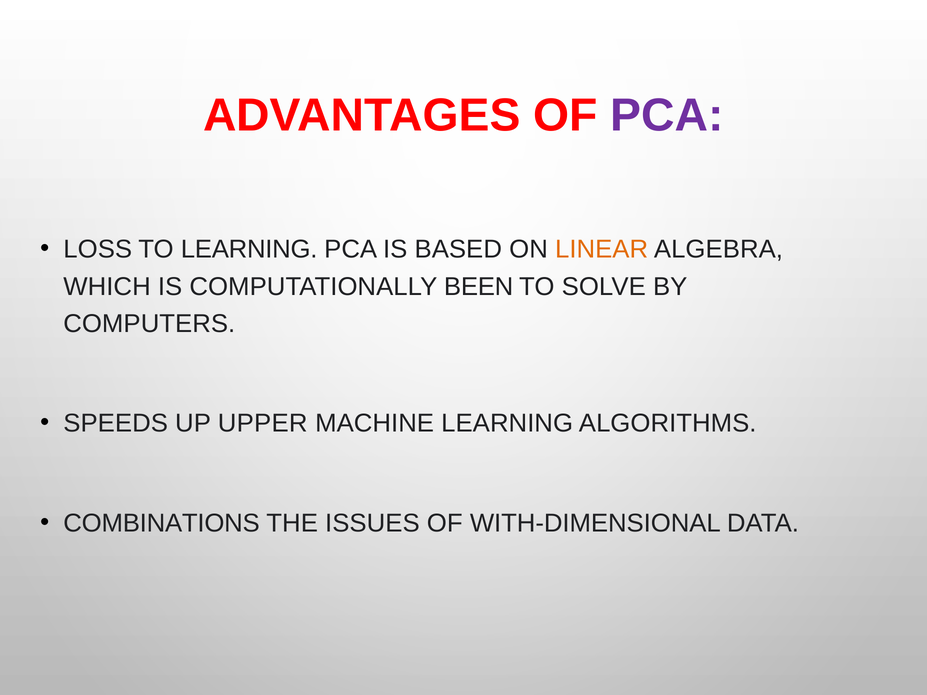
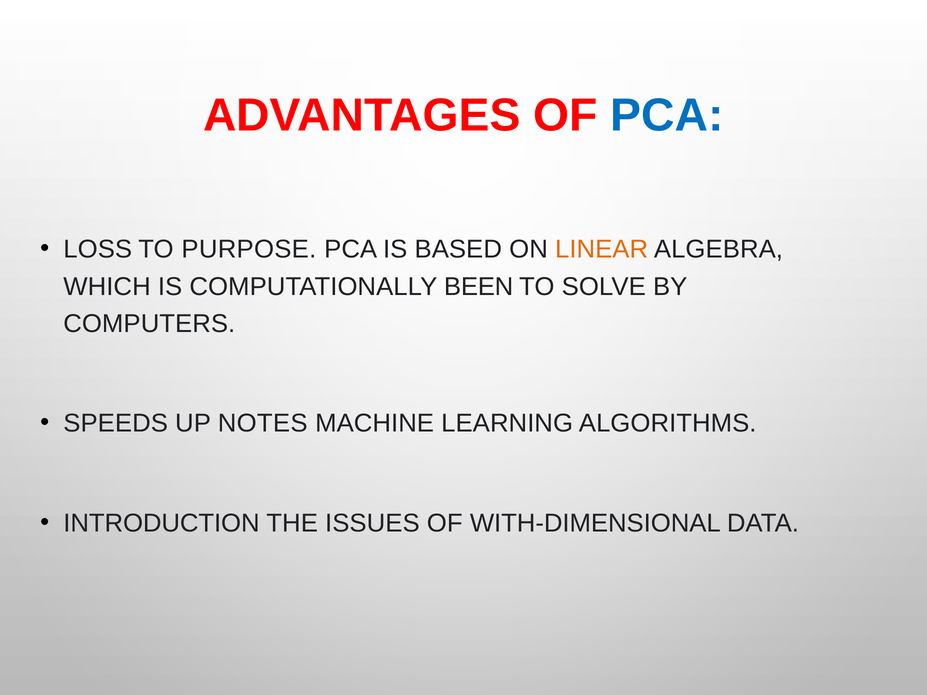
PCA colour: purple -> blue (667, 115)
TO LEARNING: LEARNING -> PURPOSE (249, 250)
UPPER: UPPER -> NOTES (263, 424)
COMBINATIONS: COMBINATIONS -> INTRODUCTION (161, 524)
